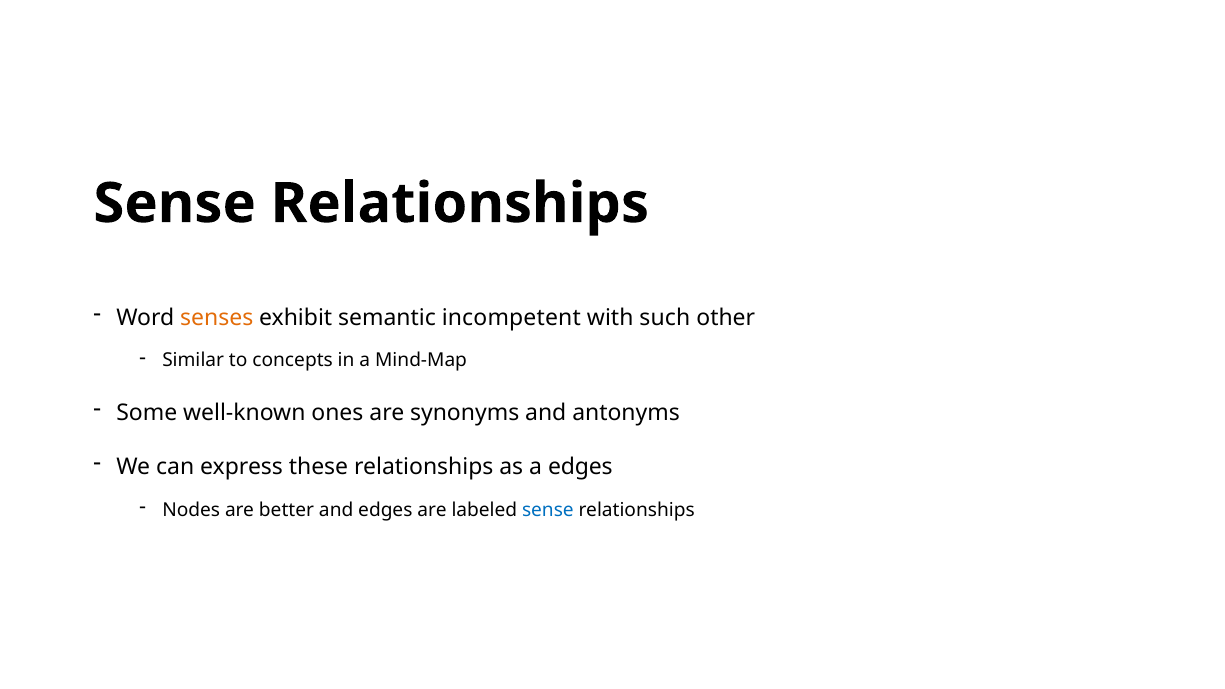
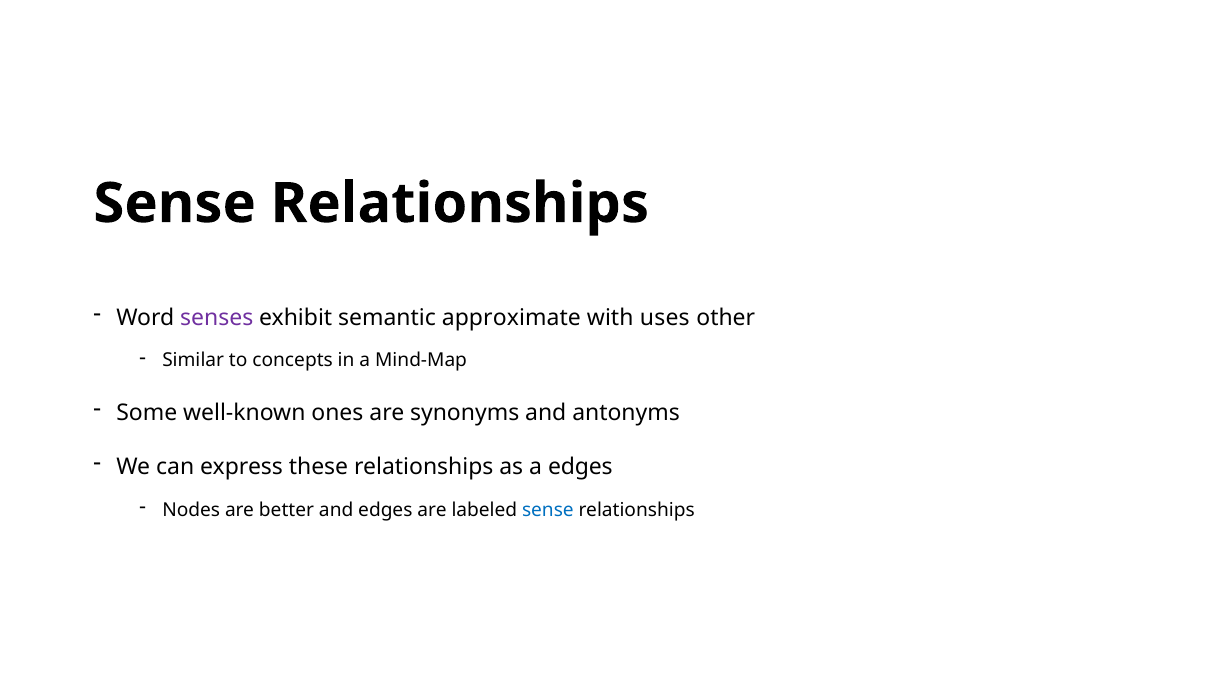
senses colour: orange -> purple (217, 318)
incompetent: incompetent -> approximate (511, 318)
such: such -> uses (665, 318)
